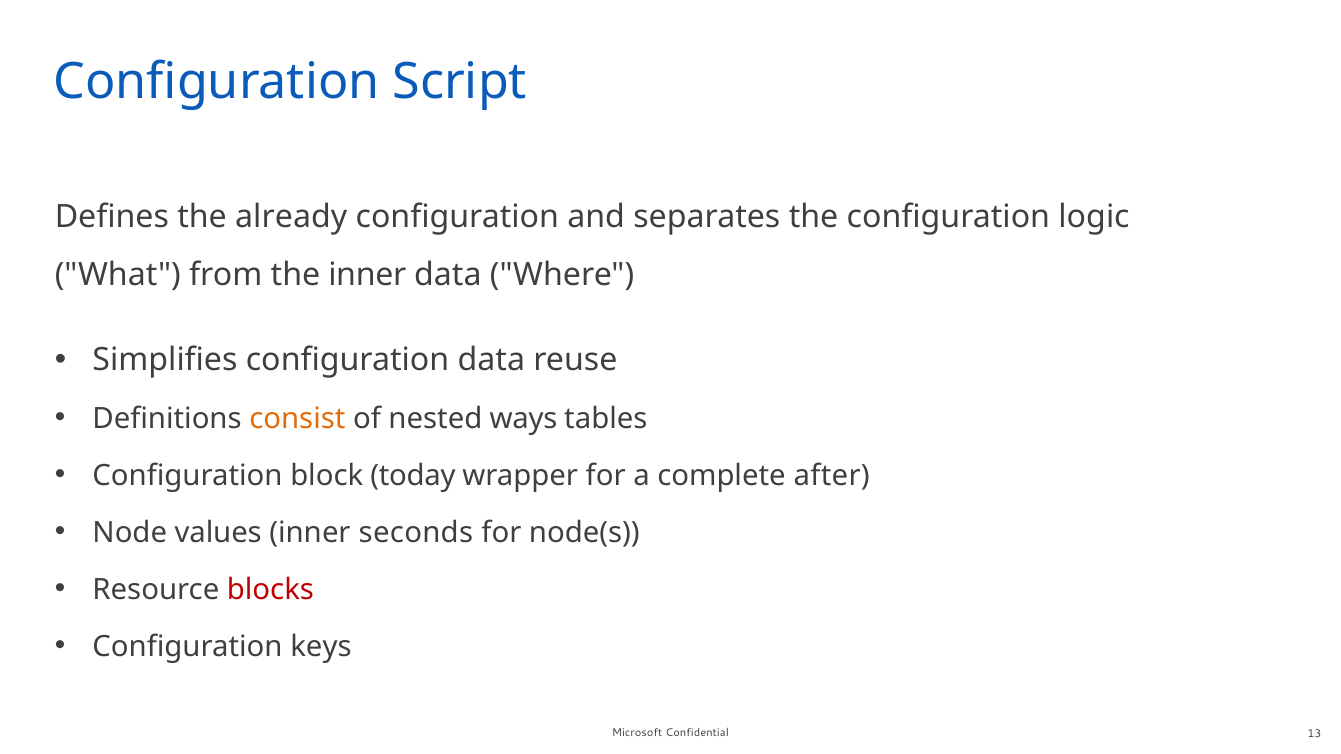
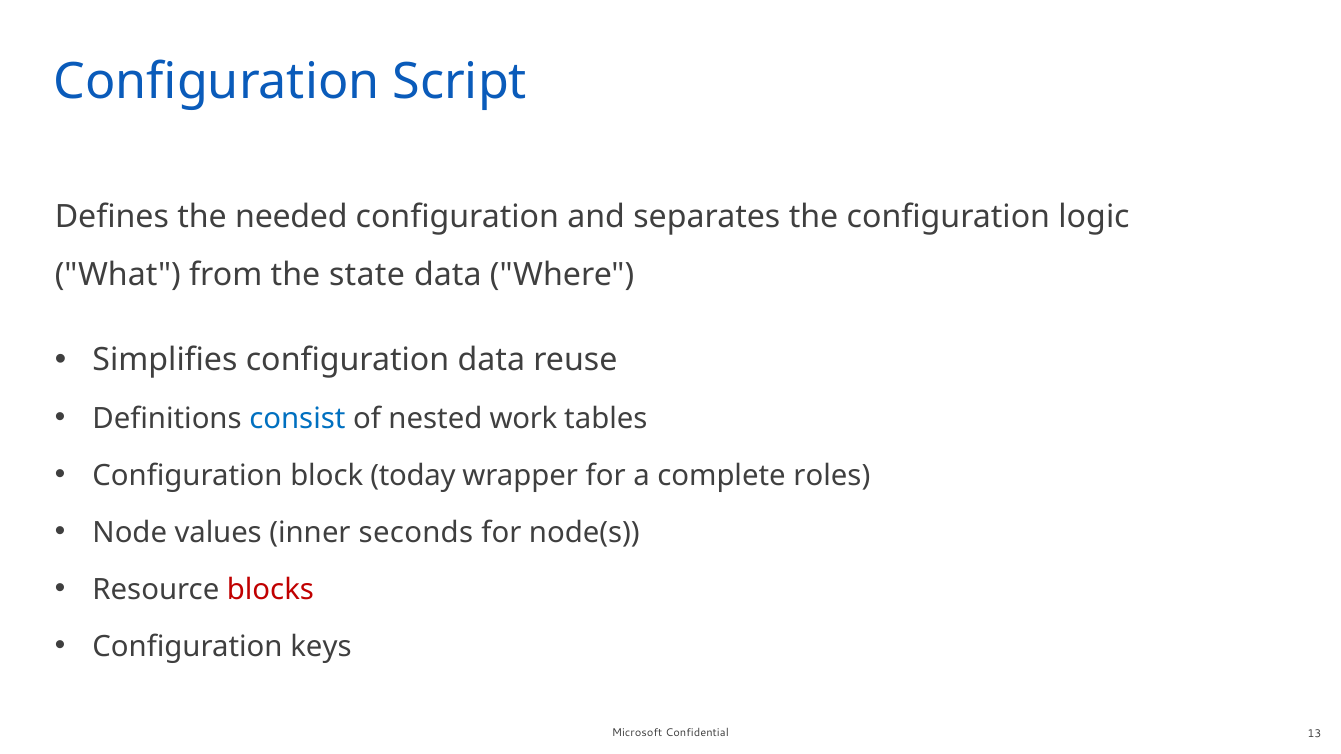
already: already -> needed (291, 217)
the inner: inner -> state (367, 275)
consist colour: orange -> blue (297, 419)
ways: ways -> work (523, 419)
after: after -> roles (832, 476)
